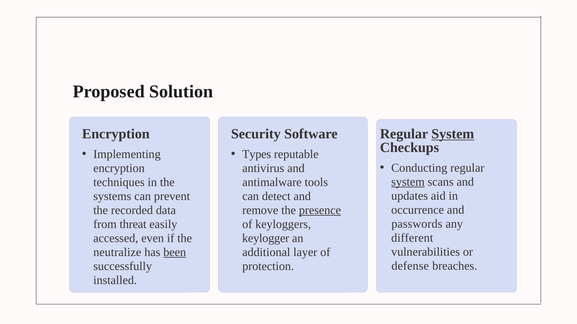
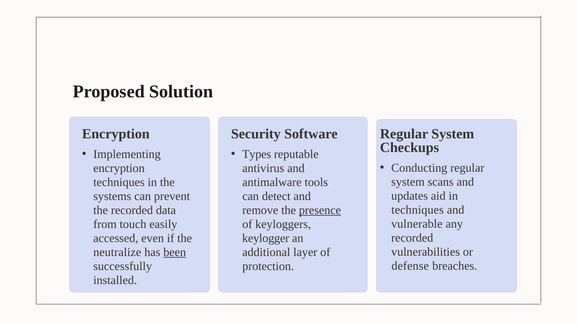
System underline: present -> none (453, 134)
system underline: present -> none (408, 182)
occurrence: occurrence -> techniques (418, 210)
passwords: passwords -> vulnerable (417, 224)
threat: threat -> touch (133, 225)
different: different -> recorded (412, 238)
